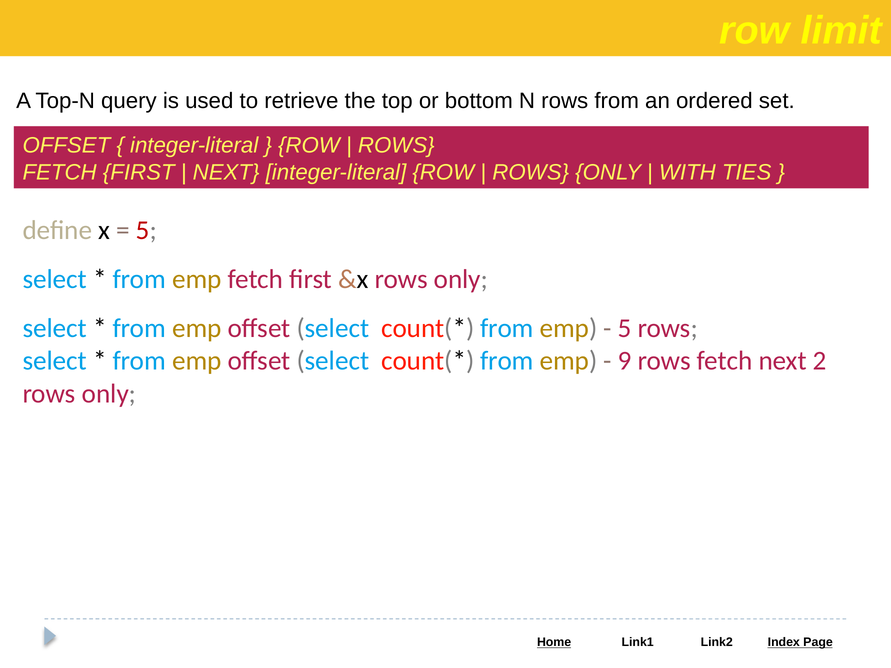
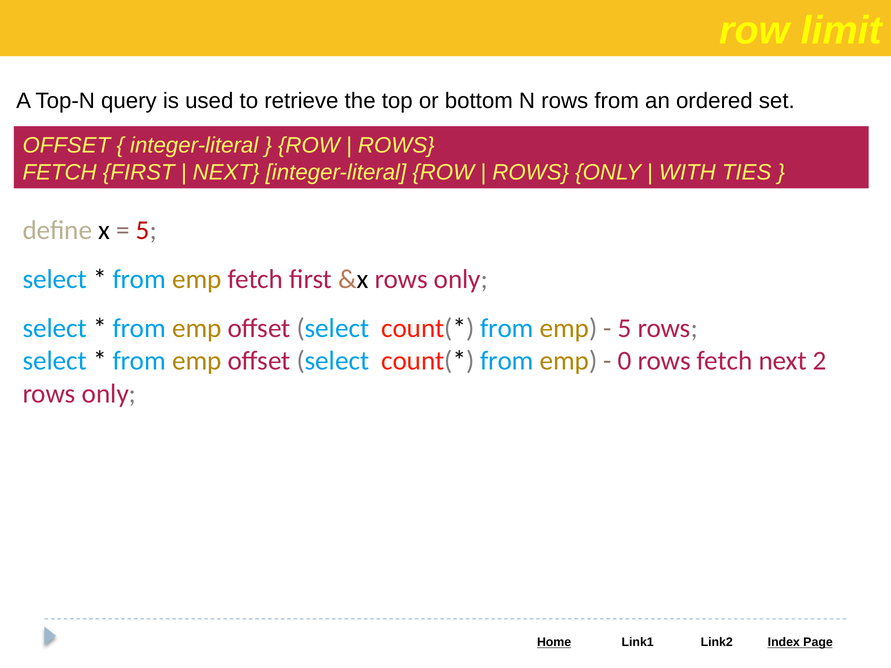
9: 9 -> 0 (625, 361)
